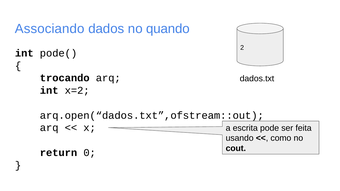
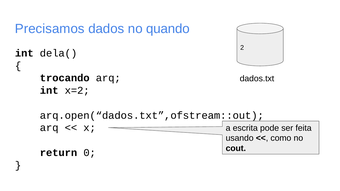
Associando: Associando -> Precisamos (50, 29)
pode(: pode( -> dela( (58, 53)
